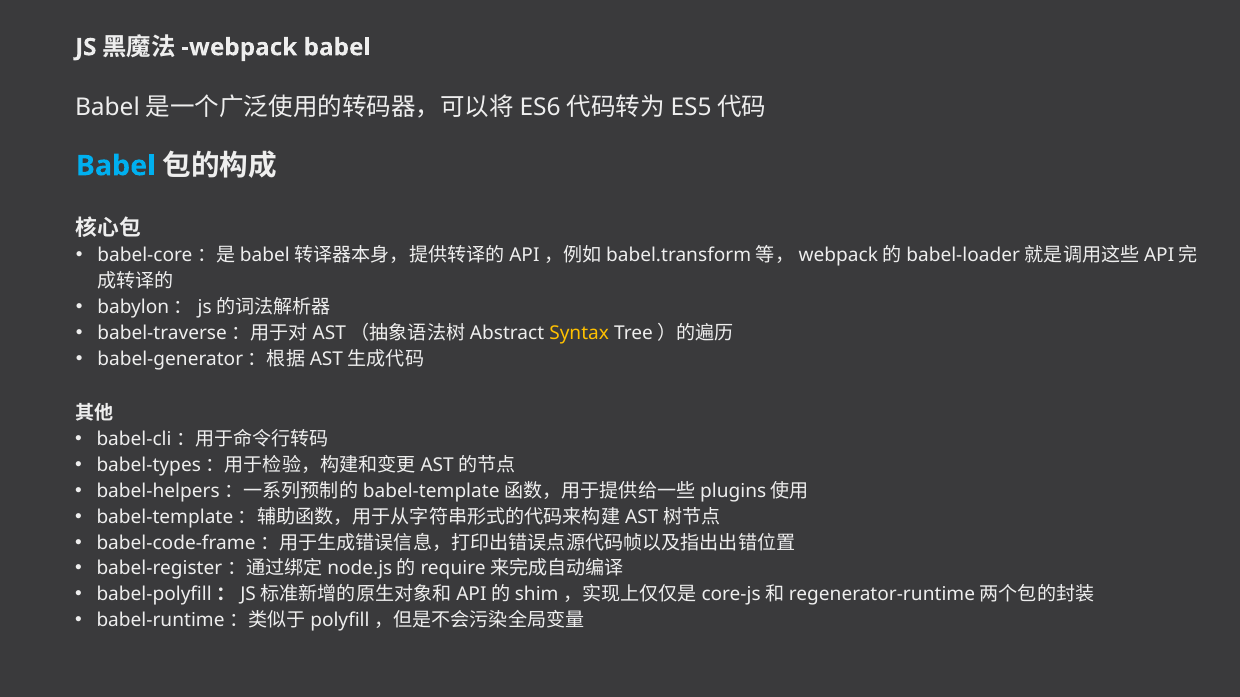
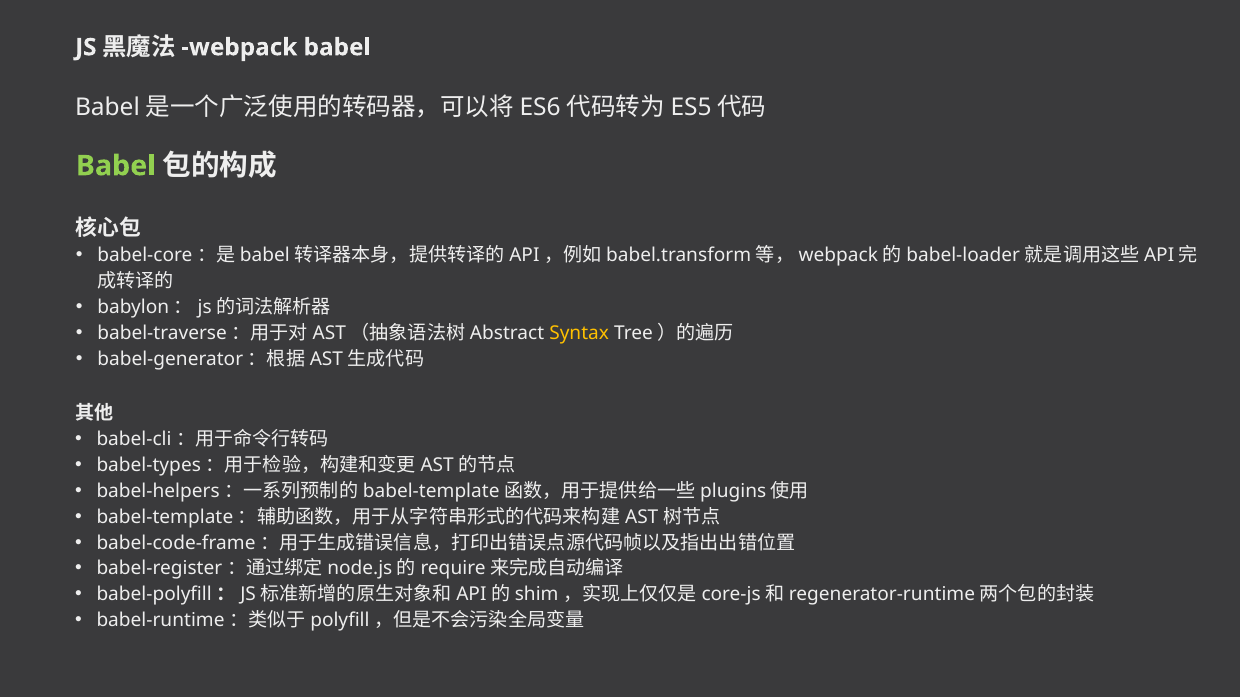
Babel colour: light blue -> light green (116, 166)
